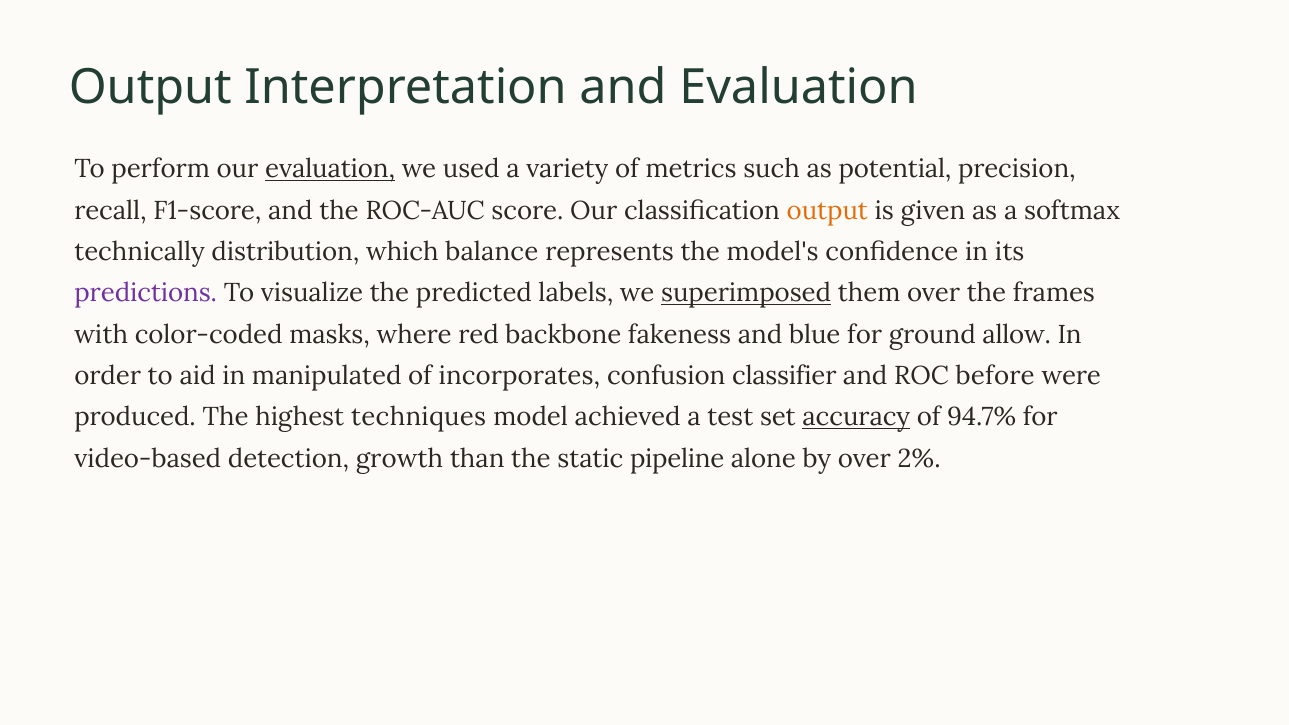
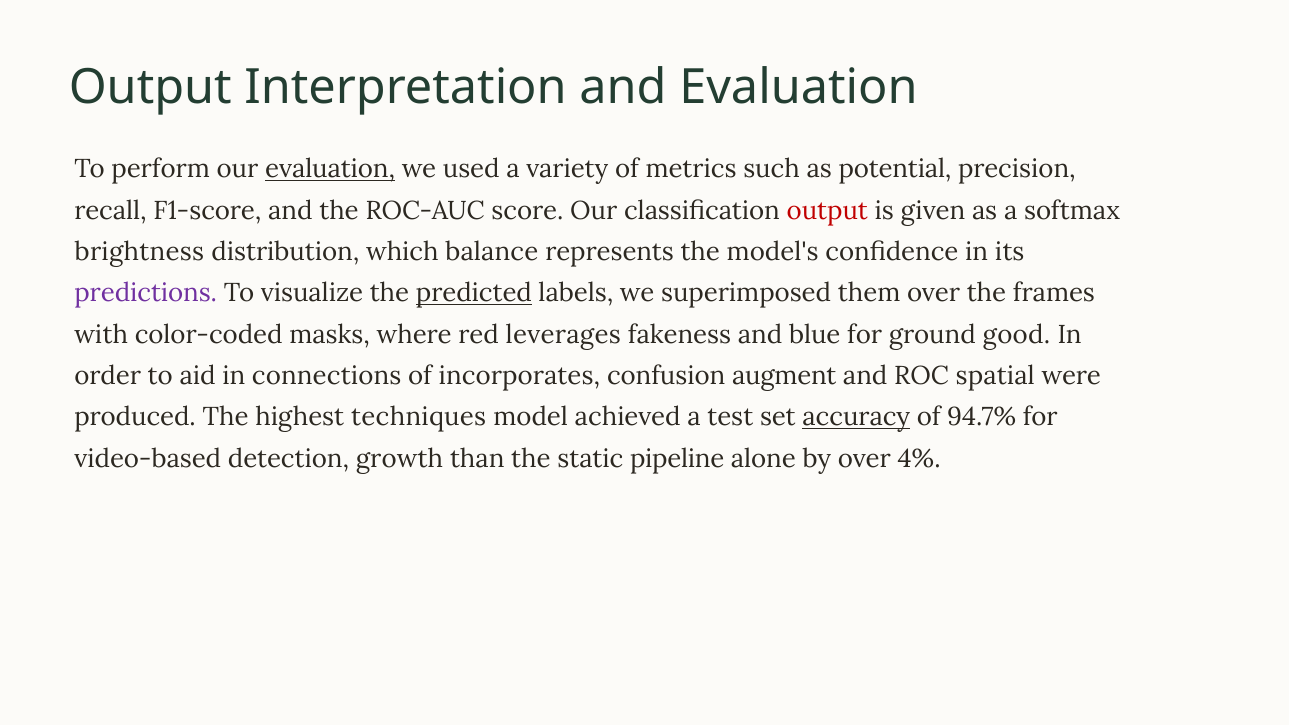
output colour: orange -> red (827, 211)
technically: technically -> brightness (139, 252)
predicted underline: none -> present (474, 293)
superimposed underline: present -> none (746, 293)
backbone: backbone -> leverages (563, 335)
allow: allow -> good (1016, 335)
manipulated: manipulated -> connections (327, 376)
classifier: classifier -> augment (784, 376)
before: before -> spatial (995, 376)
2%: 2% -> 4% (919, 459)
